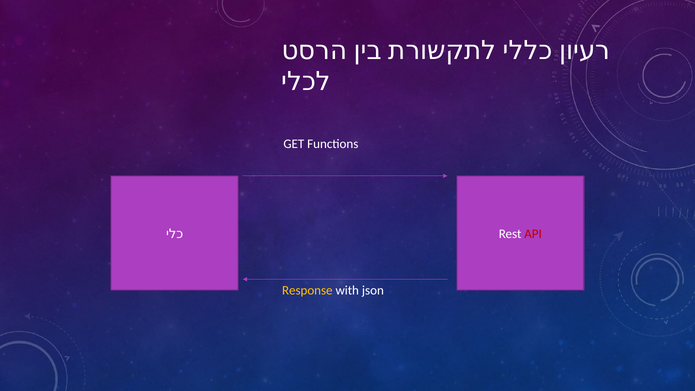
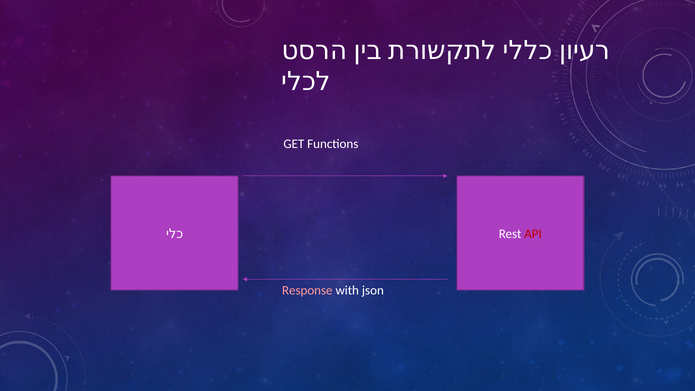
Response colour: yellow -> pink (307, 290)
